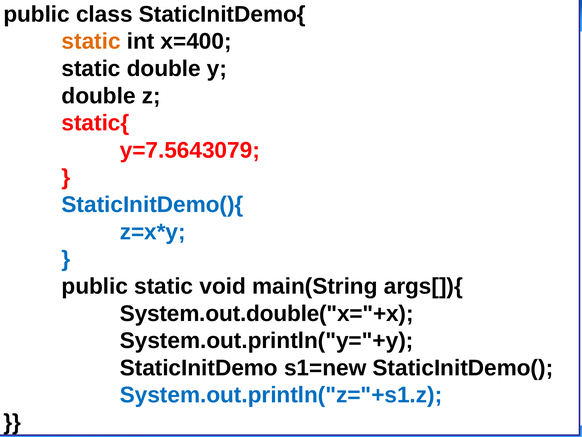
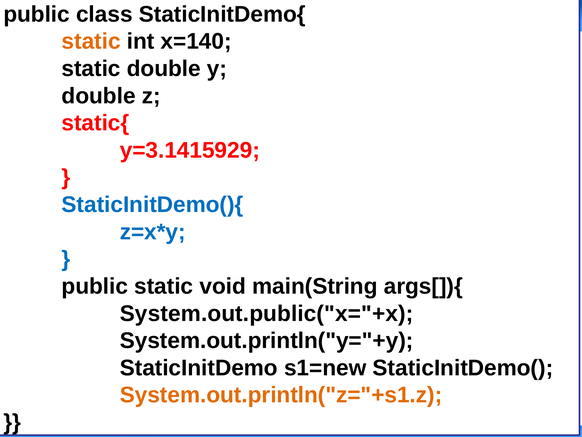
x=400: x=400 -> x=140 (196, 41)
y=7.5643079: y=7.5643079 -> y=3.1415929 (190, 150)
System.out.double("x="+x: System.out.double("x="+x -> System.out.public("x="+x (267, 313)
System.out.println("z="+s1.z colour: blue -> orange (281, 395)
